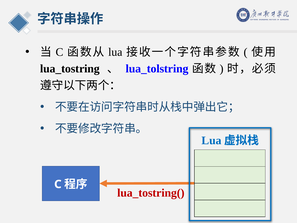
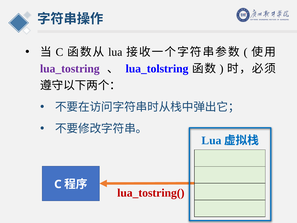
lua_tostring colour: black -> purple (70, 69)
